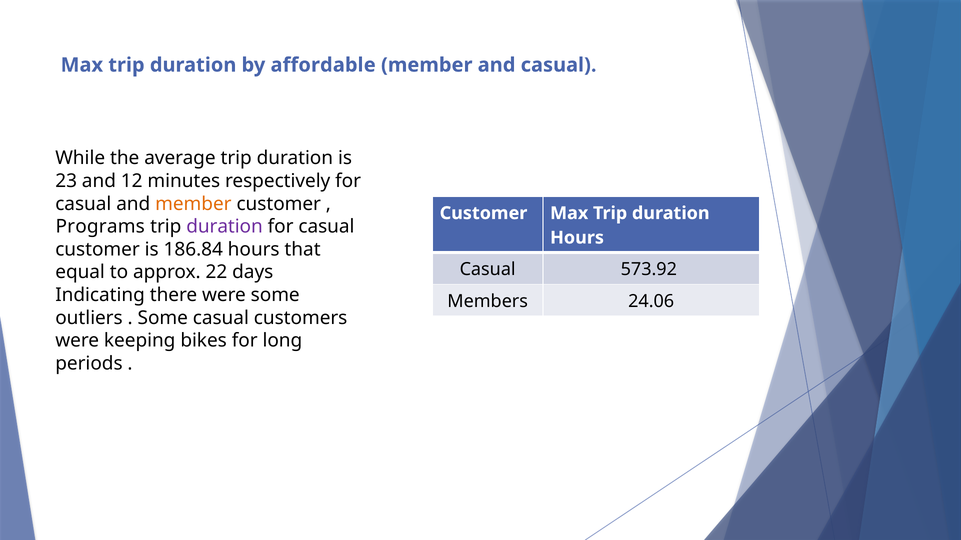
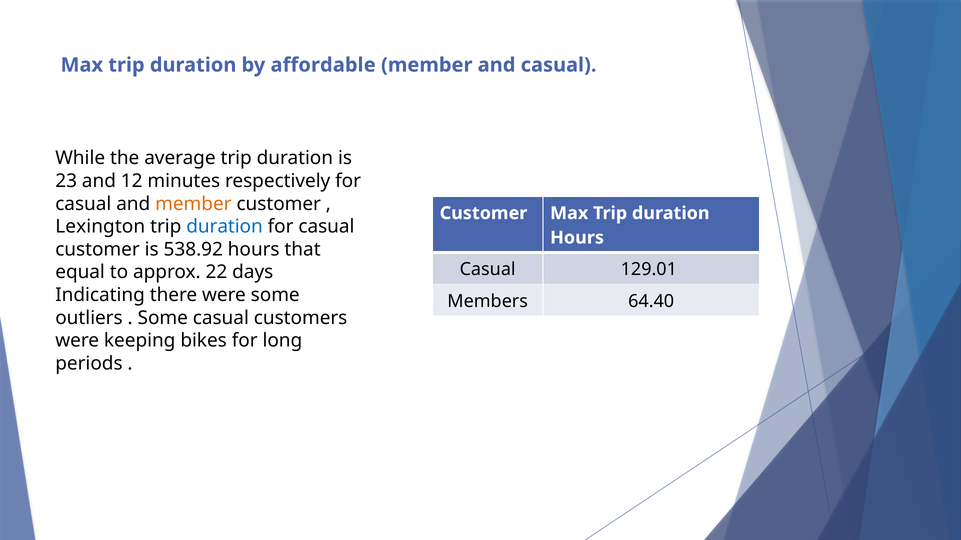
Programs: Programs -> Lexington (100, 227)
duration colour: purple -> blue (225, 227)
186.84: 186.84 -> 538.92 (193, 250)
573.92: 573.92 -> 129.01 (649, 270)
24.06: 24.06 -> 64.40 (651, 301)
